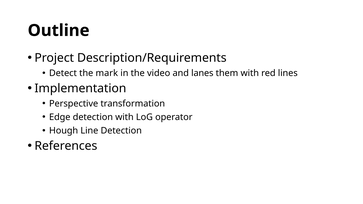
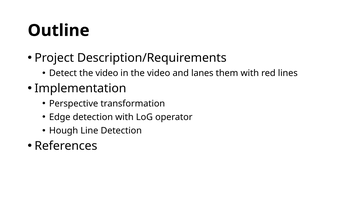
Detect the mark: mark -> video (107, 73)
